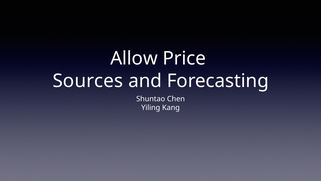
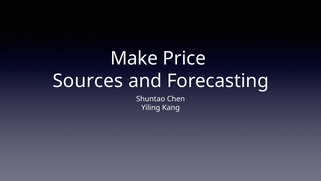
Allow: Allow -> Make (134, 58)
